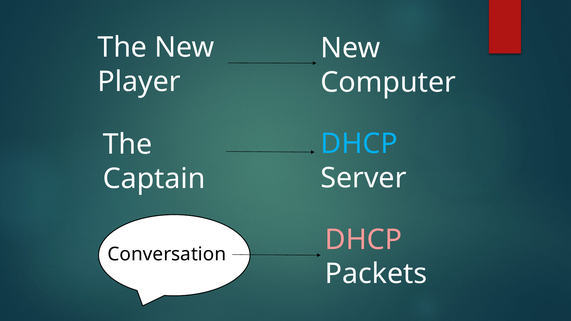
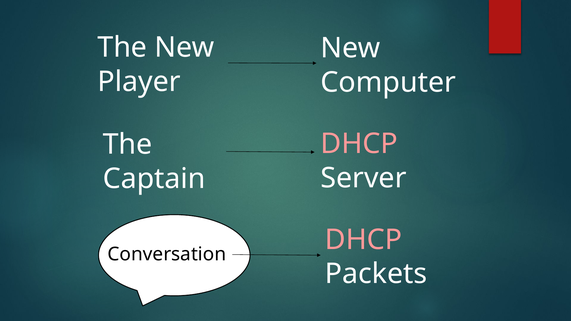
DHCP colour: light blue -> pink (359, 144)
